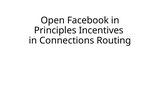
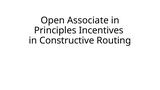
Facebook: Facebook -> Associate (88, 20)
Connections: Connections -> Constructive (67, 40)
